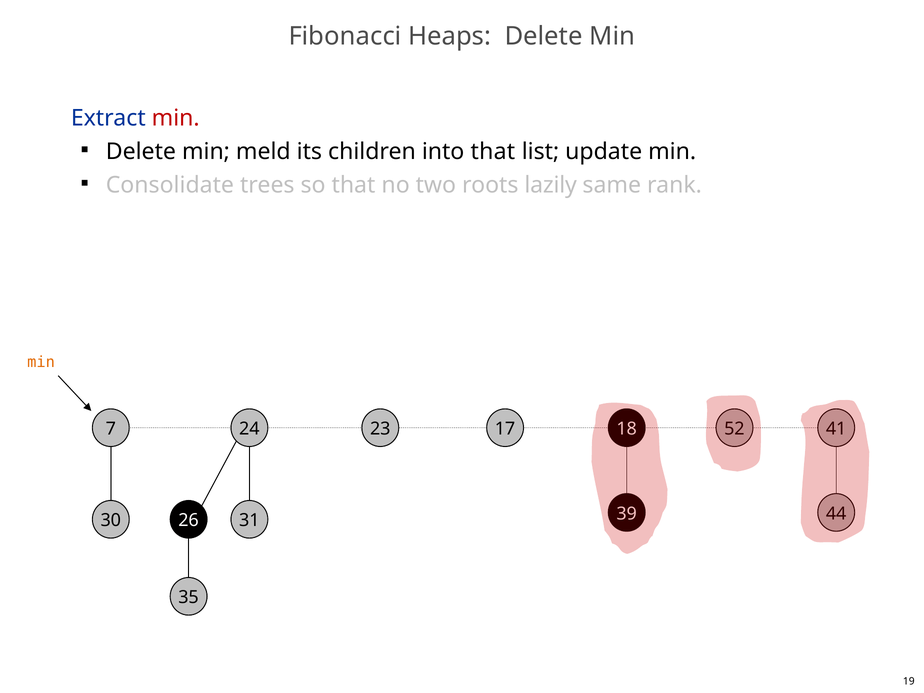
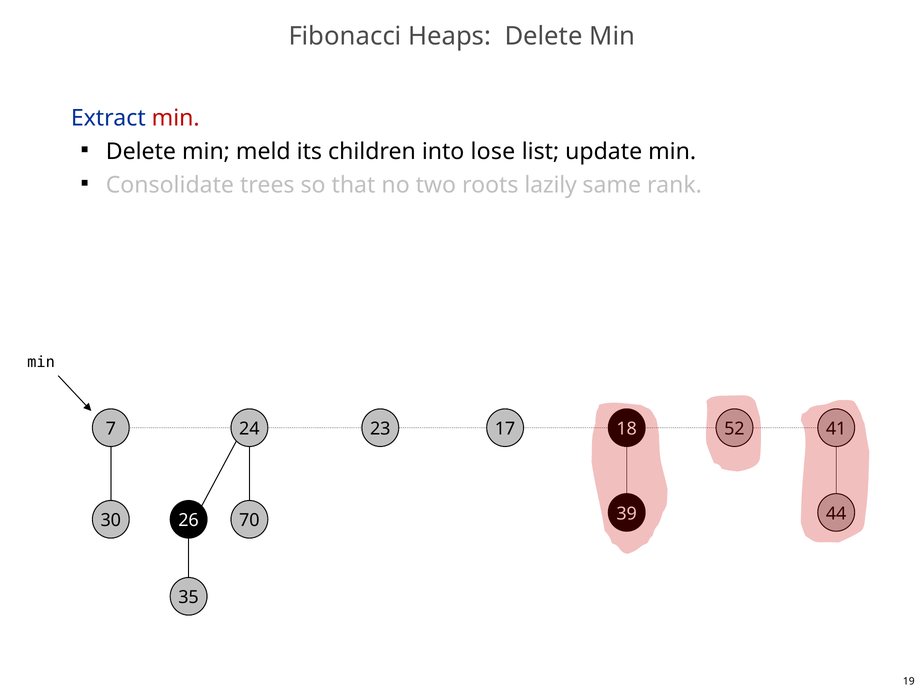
into that: that -> lose (493, 152)
min colour: orange -> black (41, 362)
31: 31 -> 70 (249, 521)
